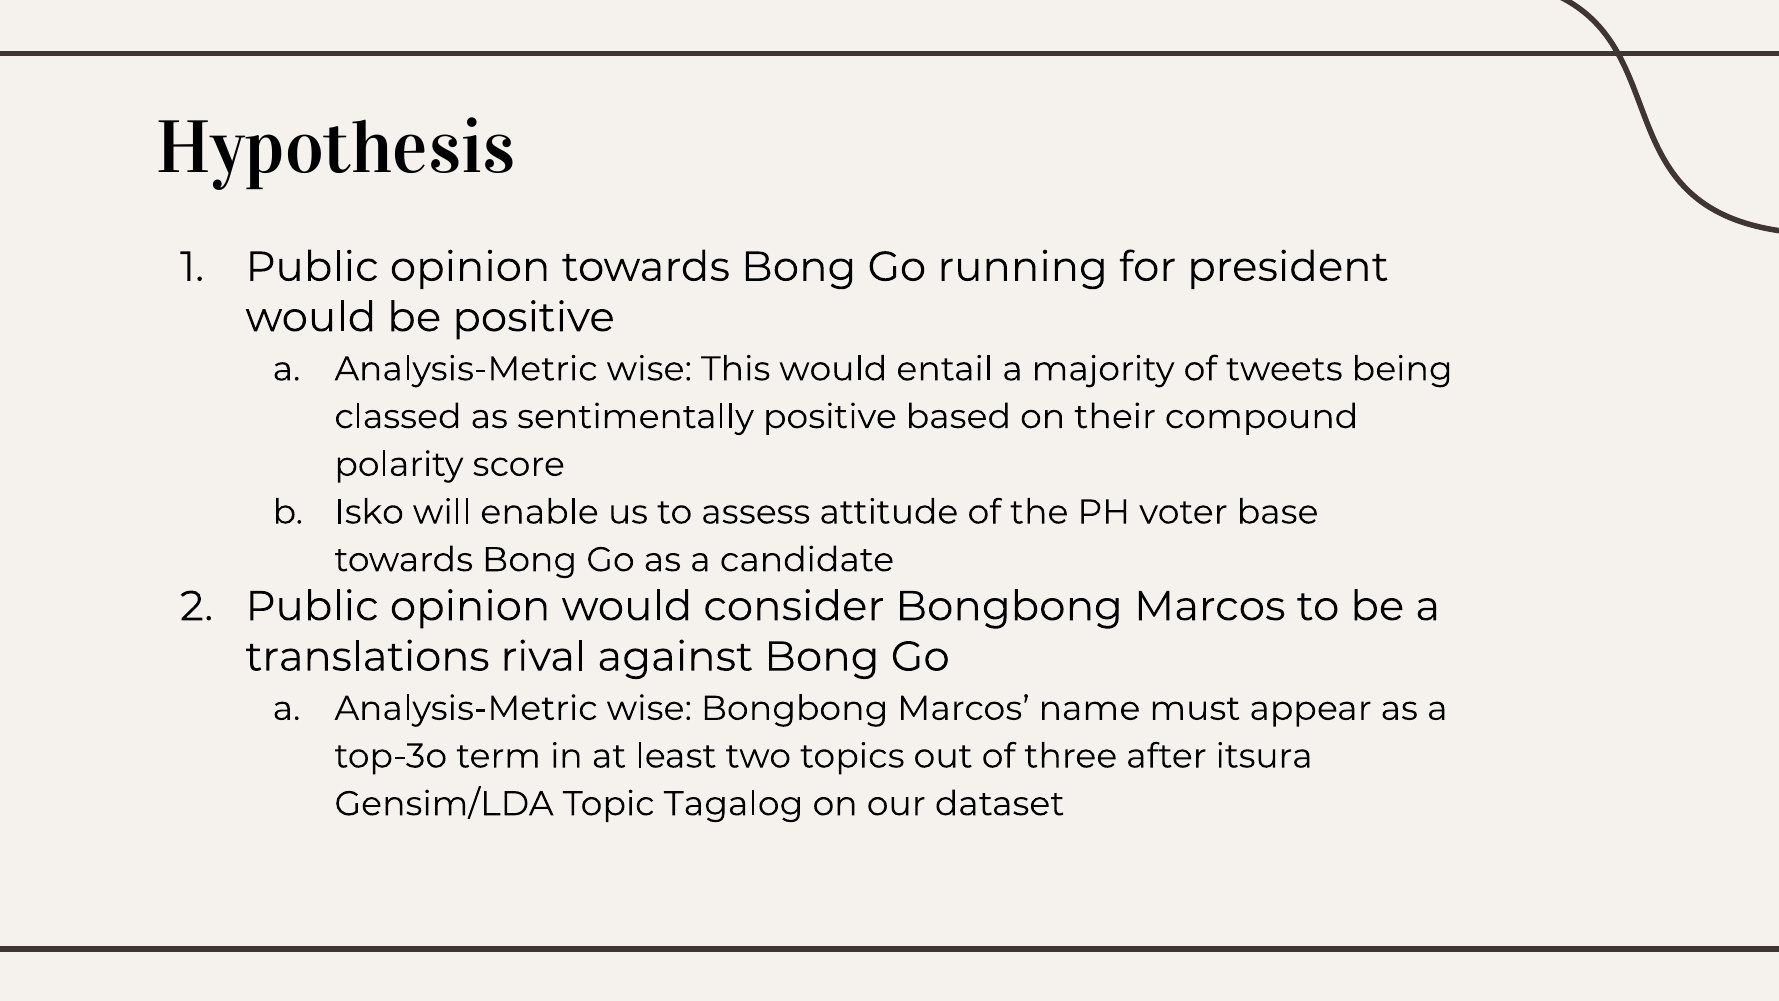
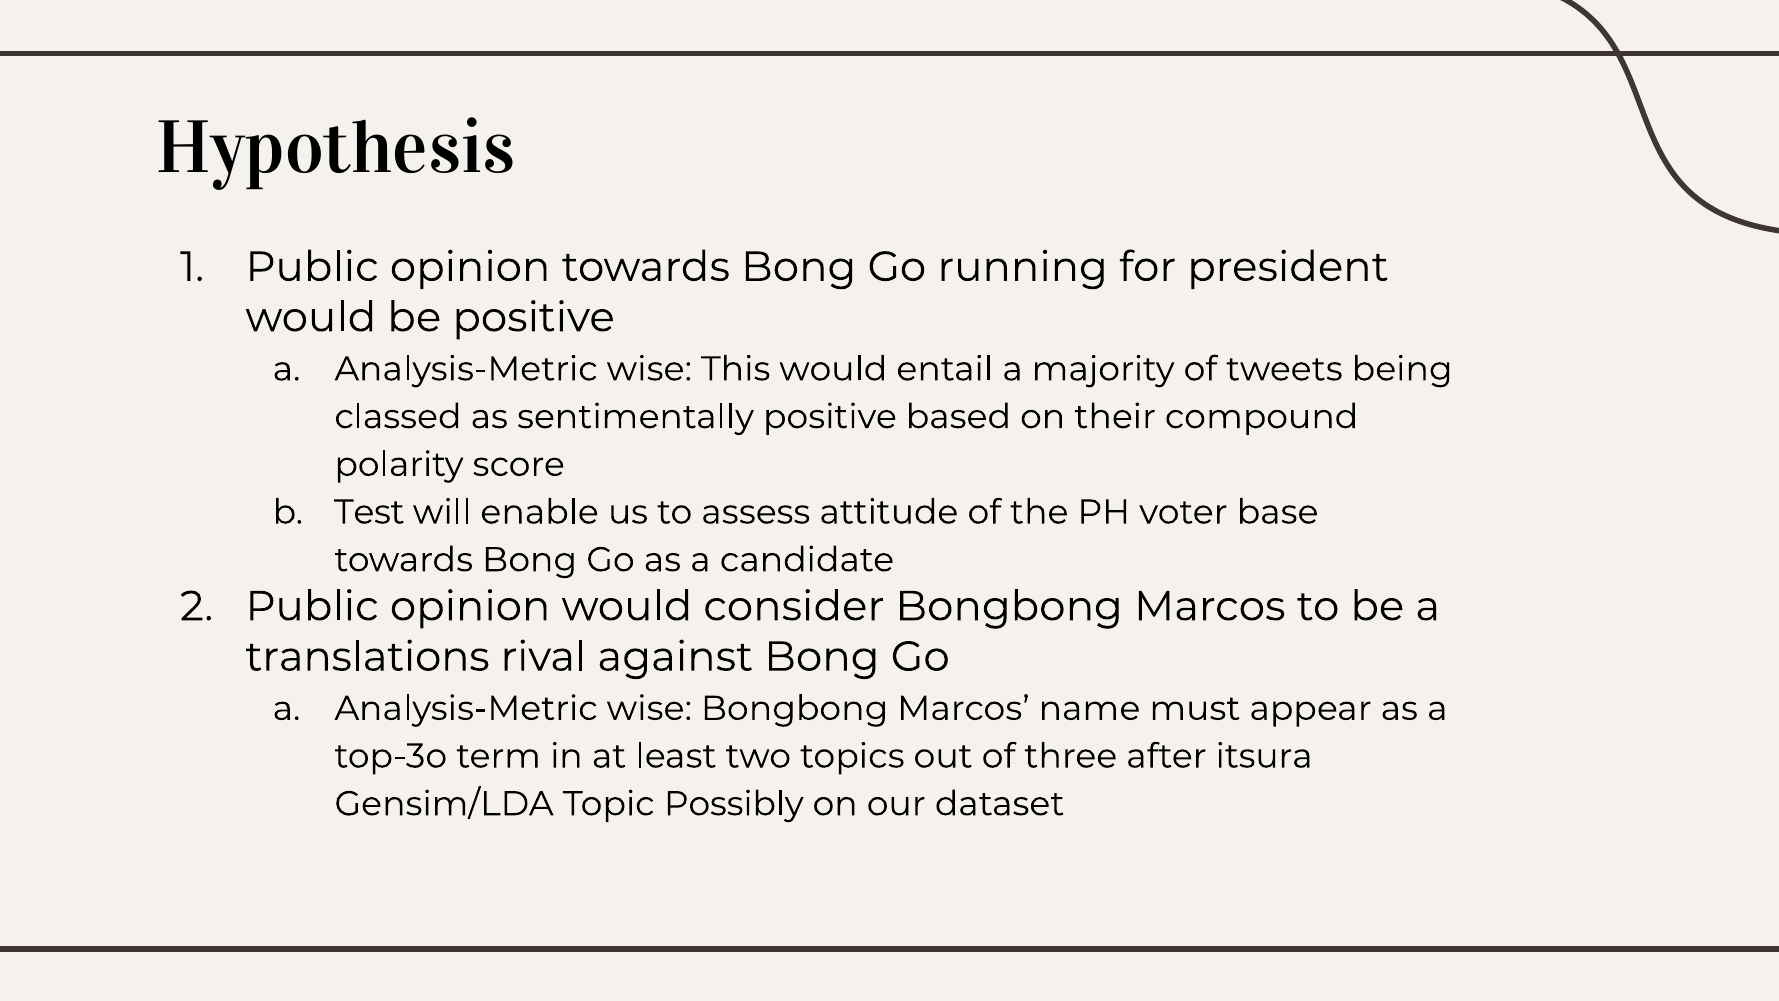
Isko: Isko -> Test (369, 512)
Tagalog: Tagalog -> Possibly (734, 804)
